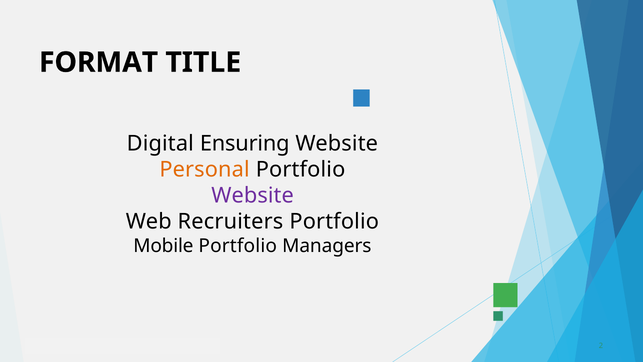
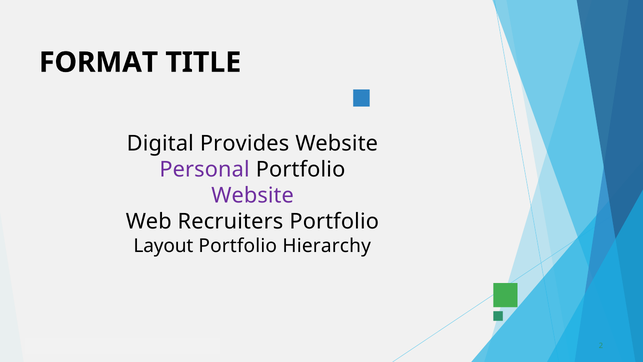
Ensuring: Ensuring -> Provides (245, 143)
Personal colour: orange -> purple (205, 169)
Mobile: Mobile -> Layout (163, 246)
Managers: Managers -> Hierarchy (327, 246)
